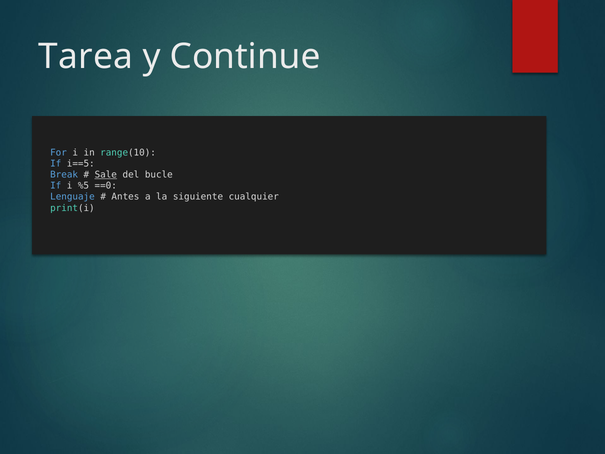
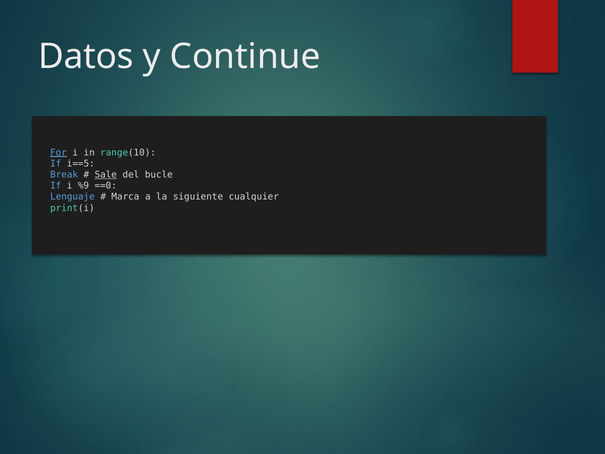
Tarea: Tarea -> Datos (86, 57)
For underline: none -> present (59, 152)
%5: %5 -> %9 (83, 186)
Antes: Antes -> Marca (125, 197)
